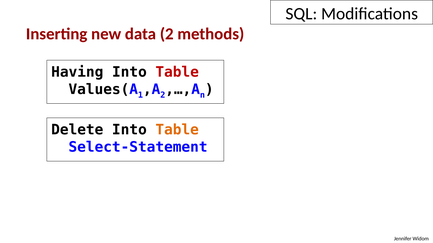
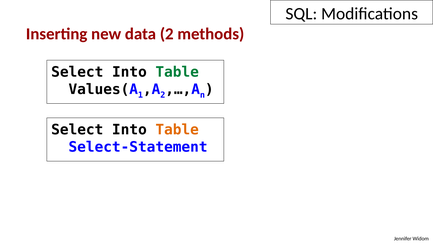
Having: Having -> Select (77, 72)
Table colour: red -> green (177, 72)
Delete: Delete -> Select (77, 130)
